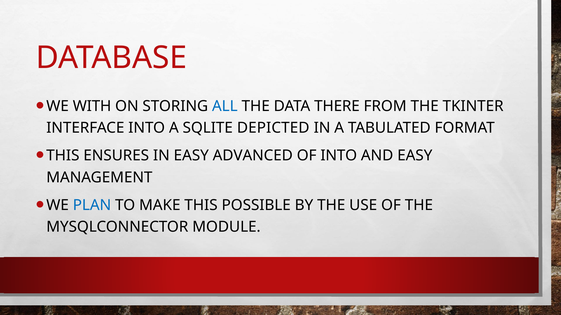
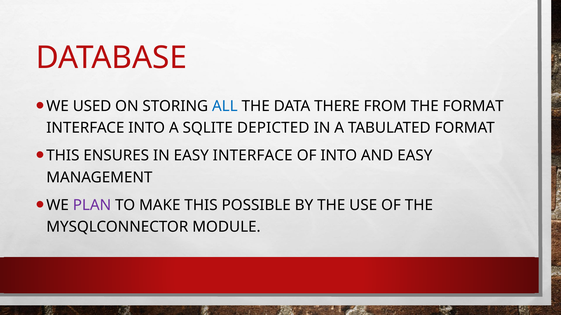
WITH: WITH -> USED (92, 106)
THE TKINTER: TKINTER -> FORMAT (473, 106)
EASY ADVANCED: ADVANCED -> INTERFACE (253, 156)
PLAN colour: blue -> purple (92, 205)
